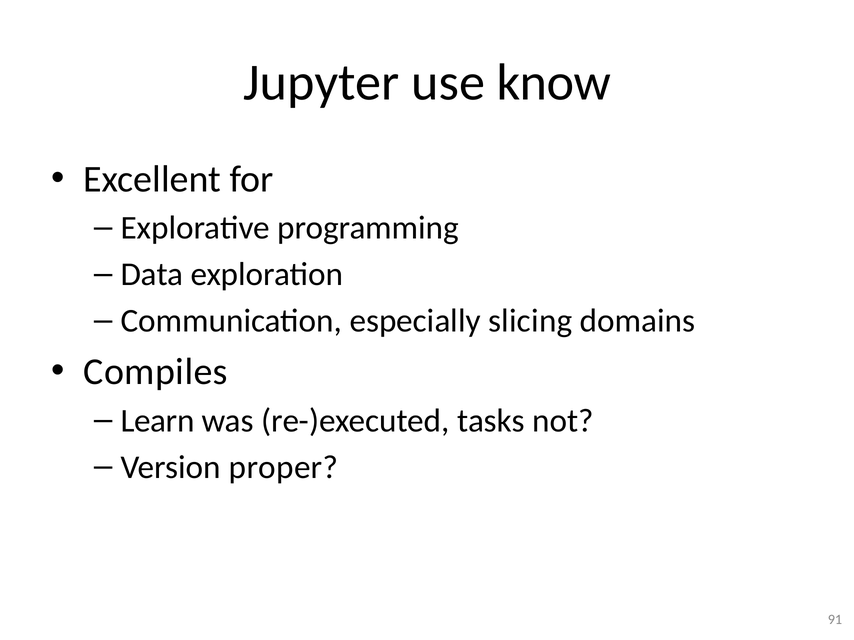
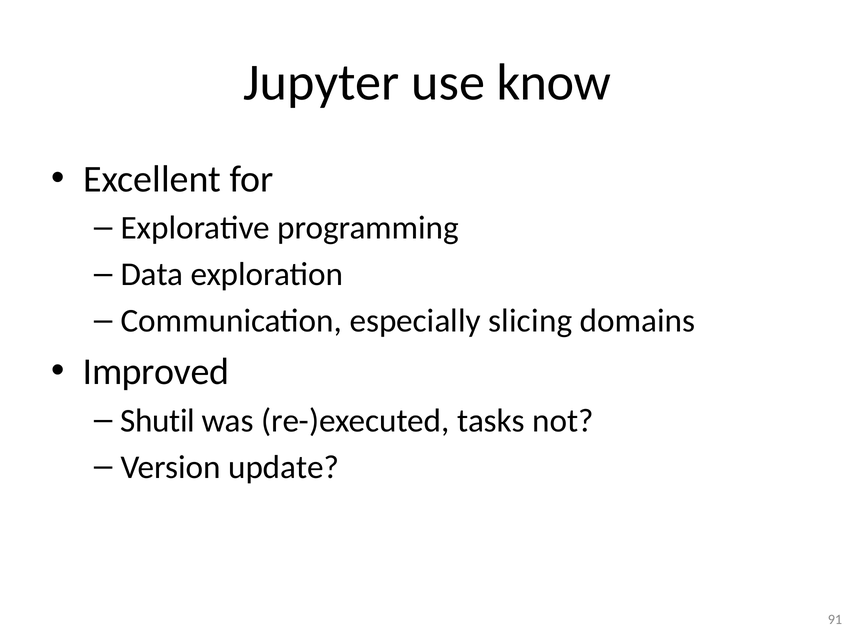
Compiles: Compiles -> Improved (156, 372)
Learn: Learn -> Shutil (158, 421)
proper: proper -> update (284, 467)
